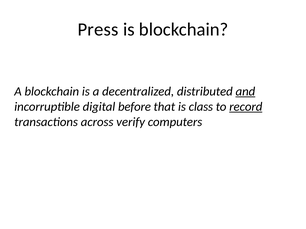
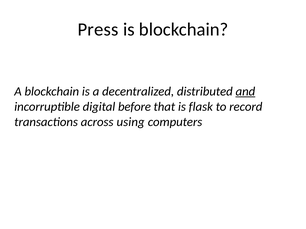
class: class -> flask (201, 107)
record underline: present -> none (246, 107)
verify: verify -> using (131, 122)
